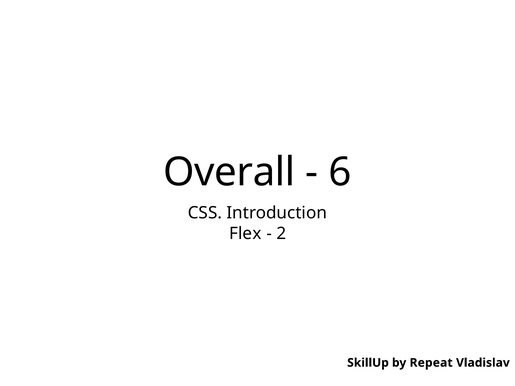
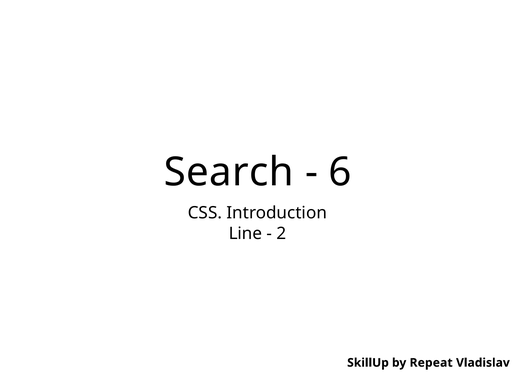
Overall: Overall -> Search (229, 172)
Flex: Flex -> Line (245, 234)
